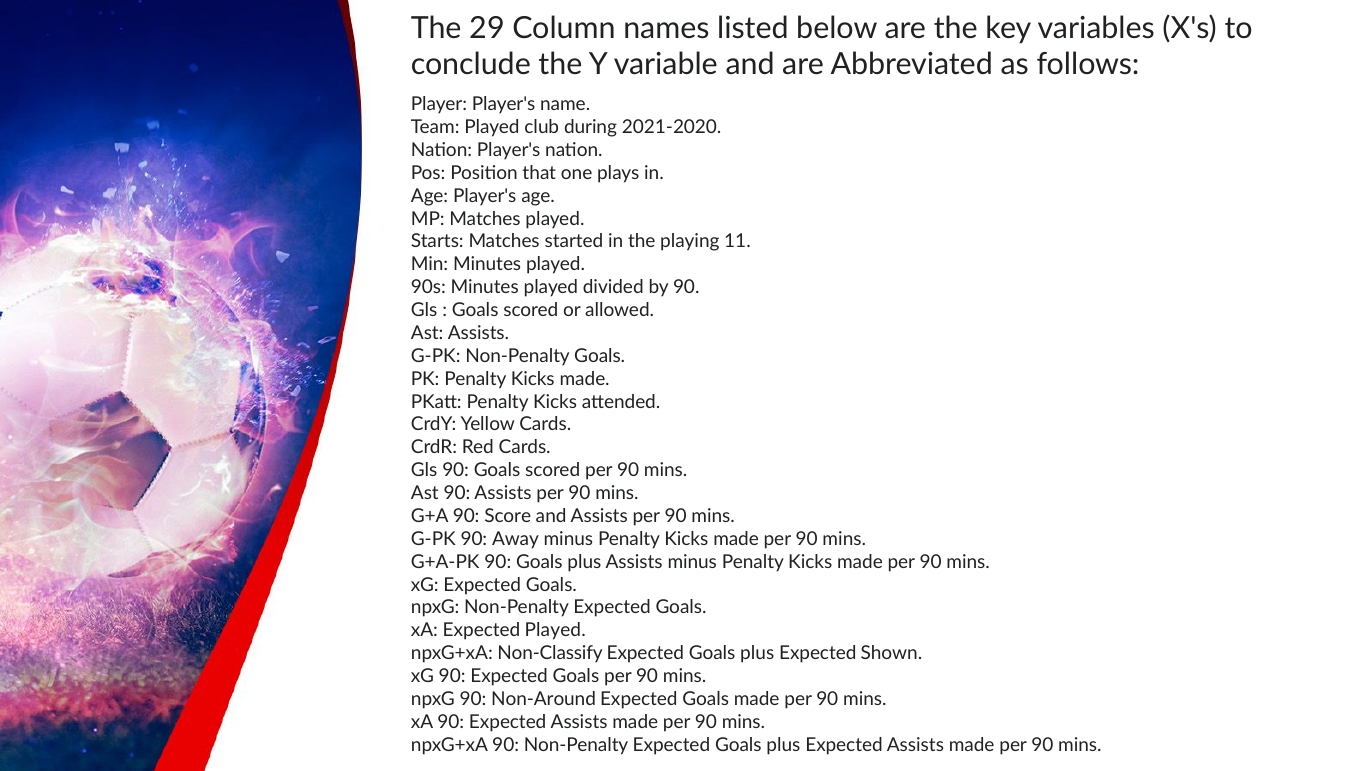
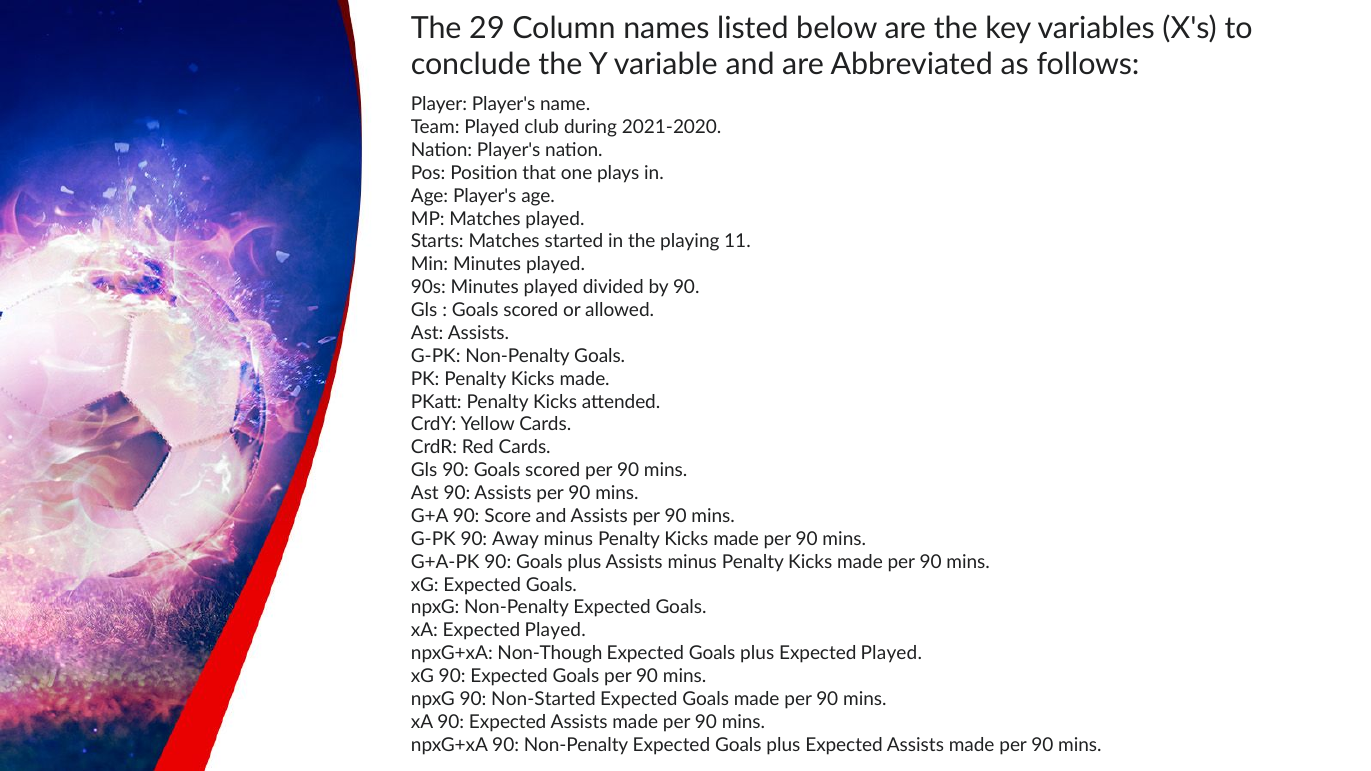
Non-Classify: Non-Classify -> Non-Though (550, 654)
plus Expected Shown: Shown -> Played (891, 654)
Non-Around: Non-Around -> Non-Started (543, 699)
